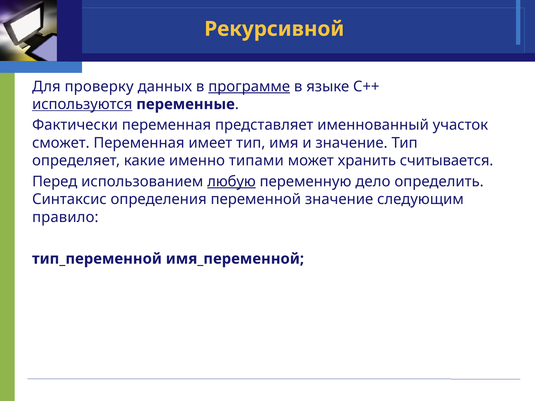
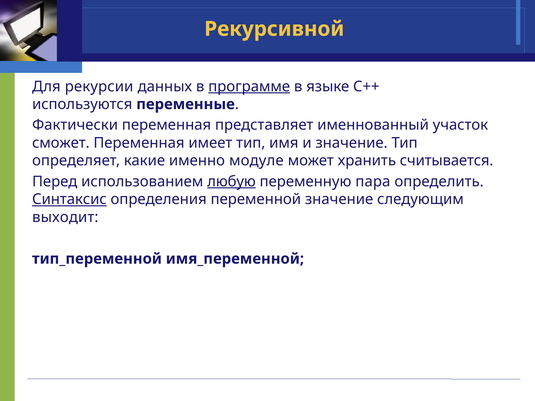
проверку: проверку -> рекурсии (99, 86)
используются underline: present -> none (82, 104)
типами: типами -> модуле (256, 161)
дело: дело -> пара (373, 182)
Синтаксис underline: none -> present (69, 199)
правило: правило -> выходит (65, 217)
